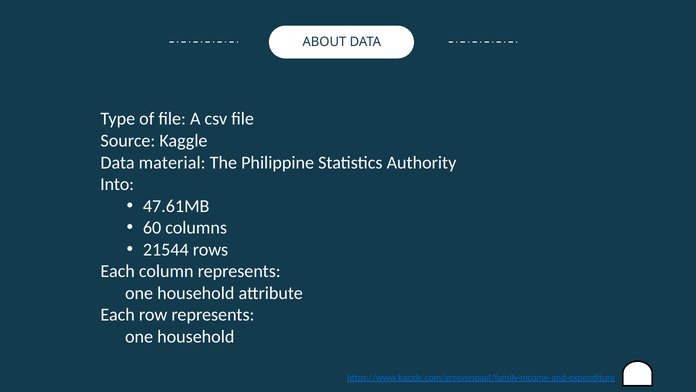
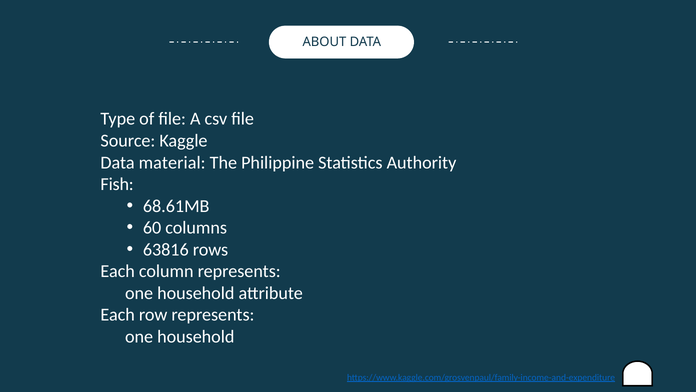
Into: Into -> Fish (117, 184)
47.61MB: 47.61MB -> 68.61MB (176, 206)
21544: 21544 -> 63816 (166, 249)
